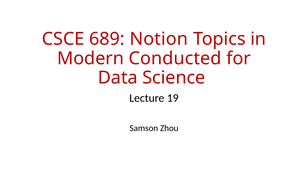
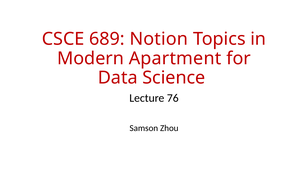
Conducted: Conducted -> Apartment (175, 59)
19: 19 -> 76 (173, 98)
